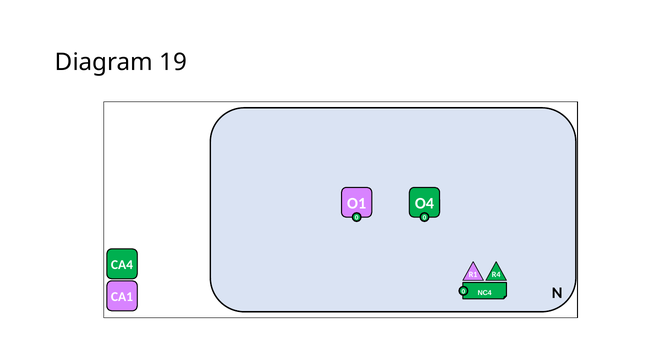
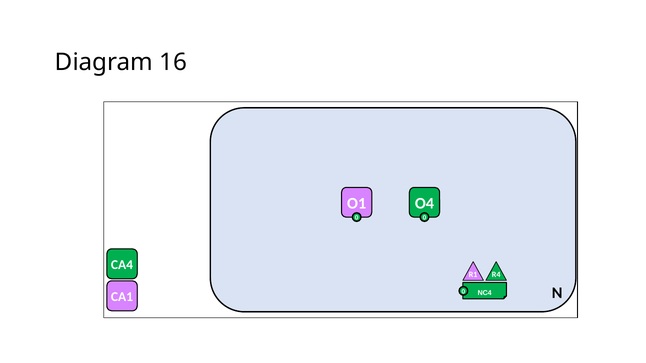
19: 19 -> 16 (173, 62)
